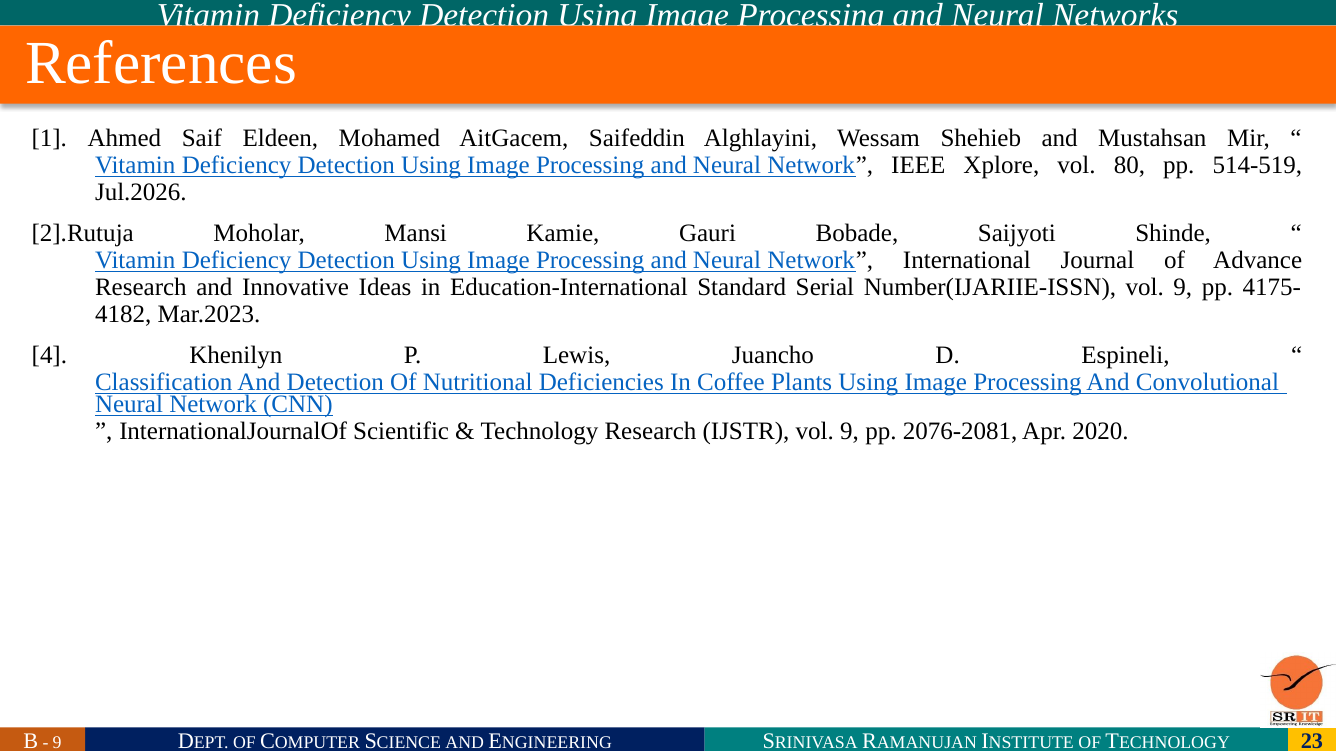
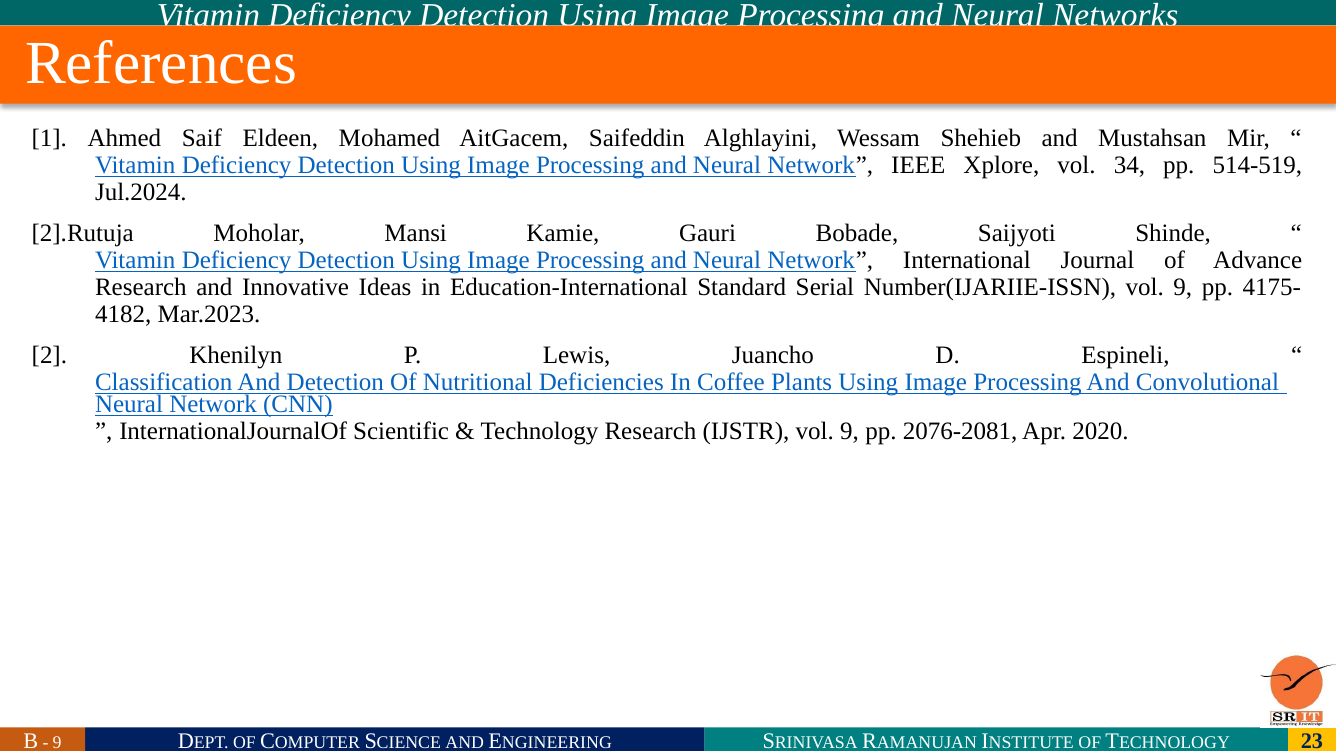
80: 80 -> 34 (1129, 166)
Jul.2026: Jul.2026 -> Jul.2024 (141, 193)
4: 4 -> 2 (49, 356)
